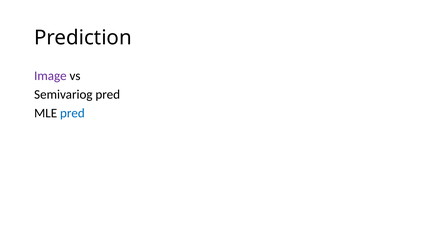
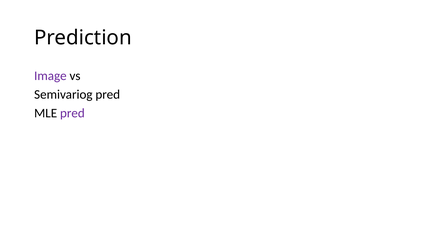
pred colour: blue -> purple (72, 113)
